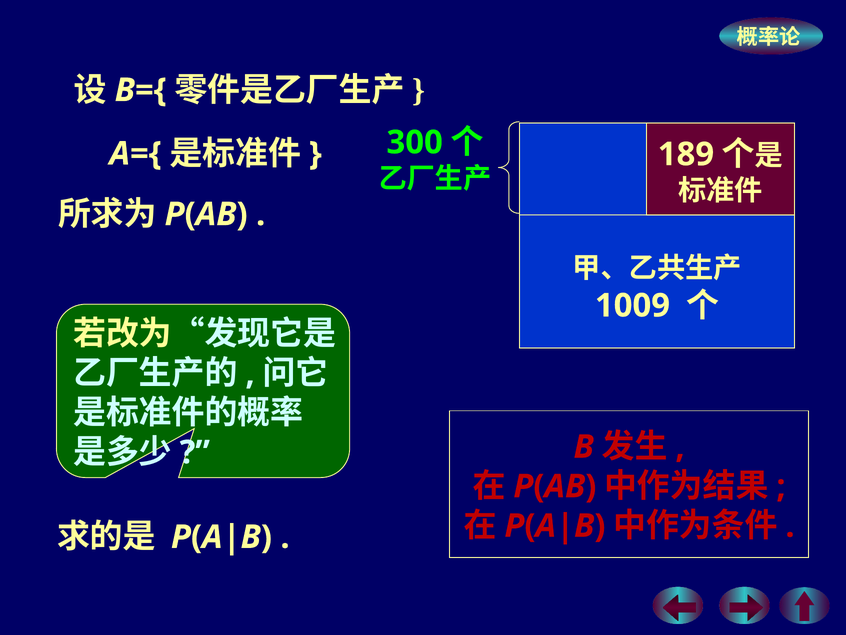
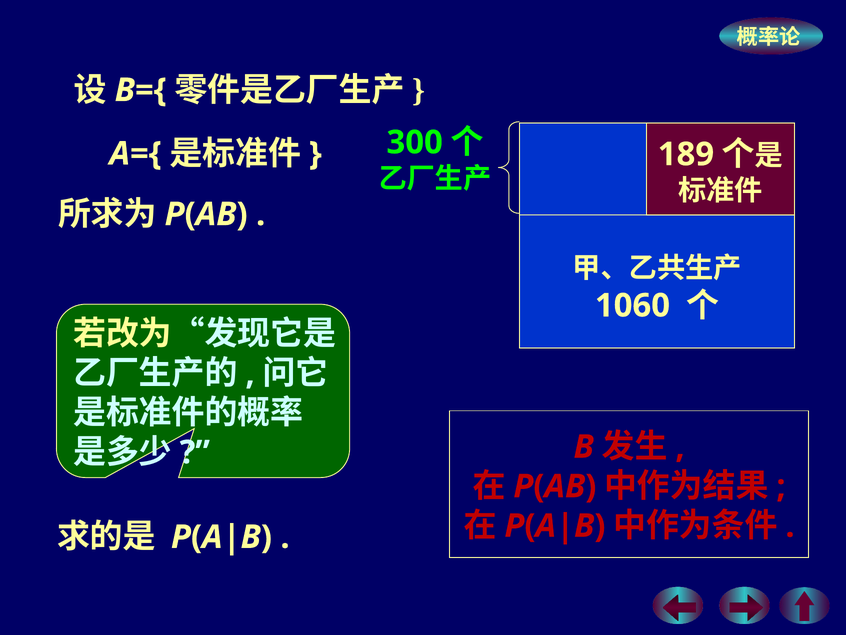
1009: 1009 -> 1060 (632, 305)
